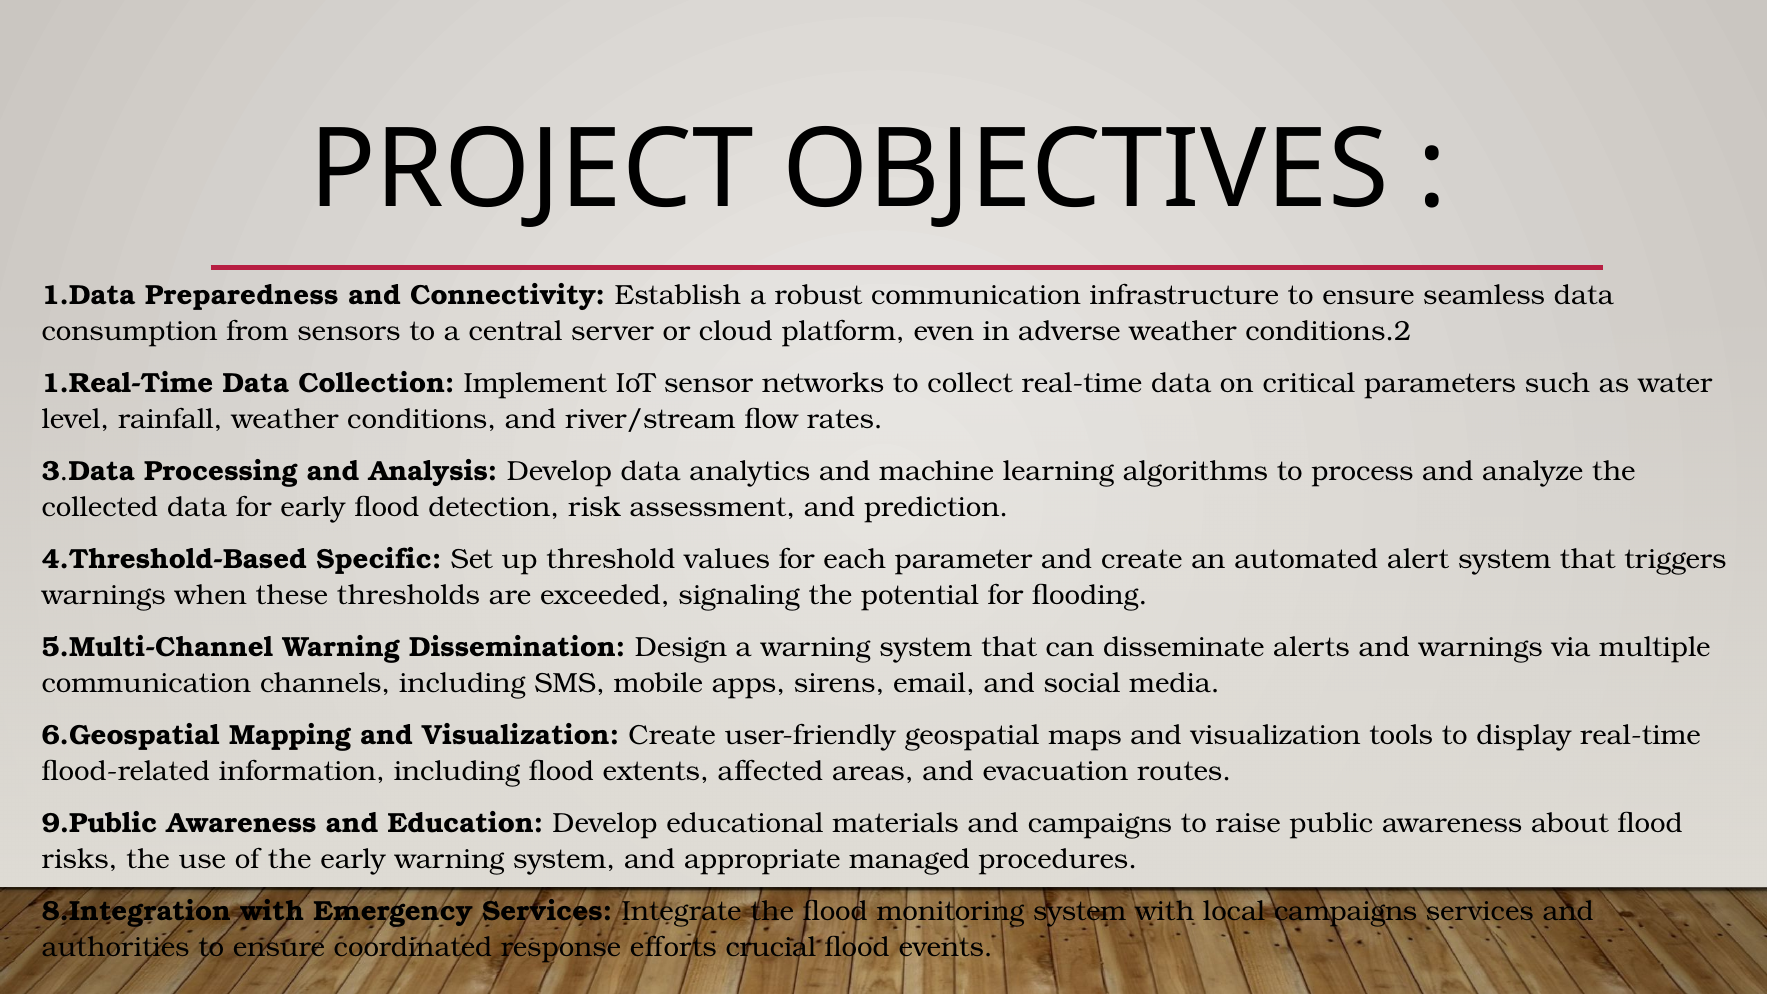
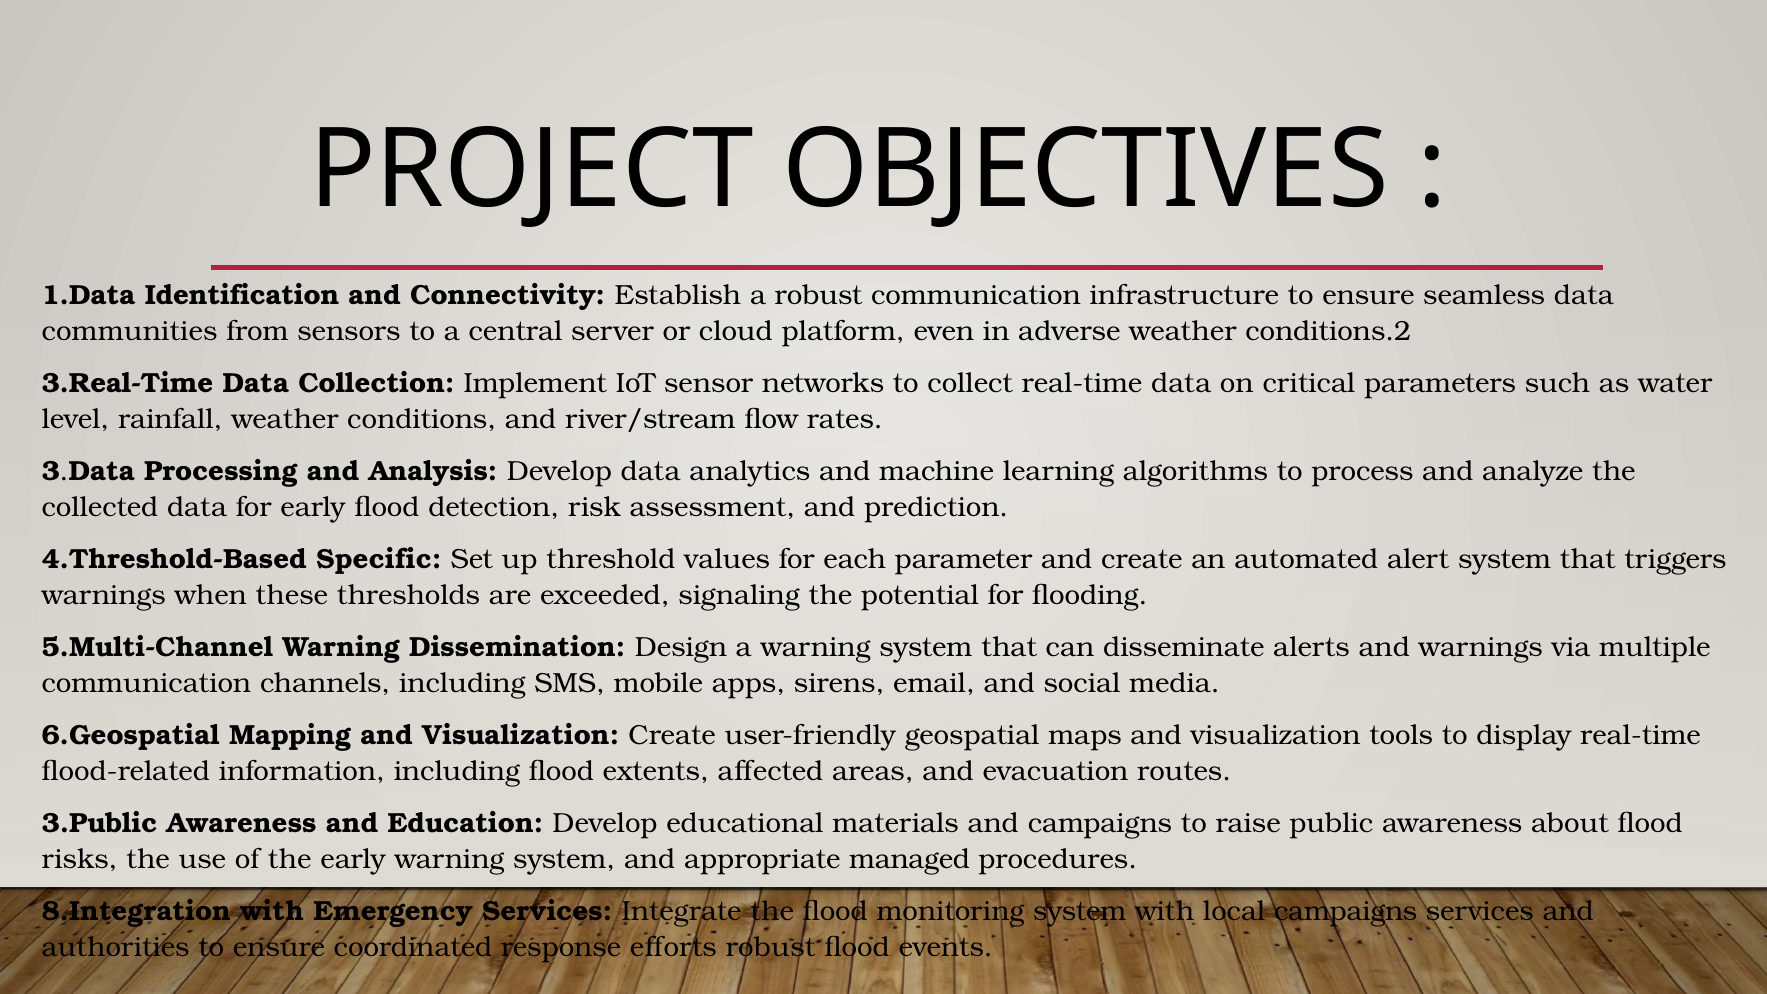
Preparedness: Preparedness -> Identification (242, 295)
consumption: consumption -> communities (130, 331)
1.Real-Time: 1.Real-Time -> 3.Real-Time (128, 384)
9.Public: 9.Public -> 3.Public (100, 824)
efforts crucial: crucial -> robust (771, 947)
